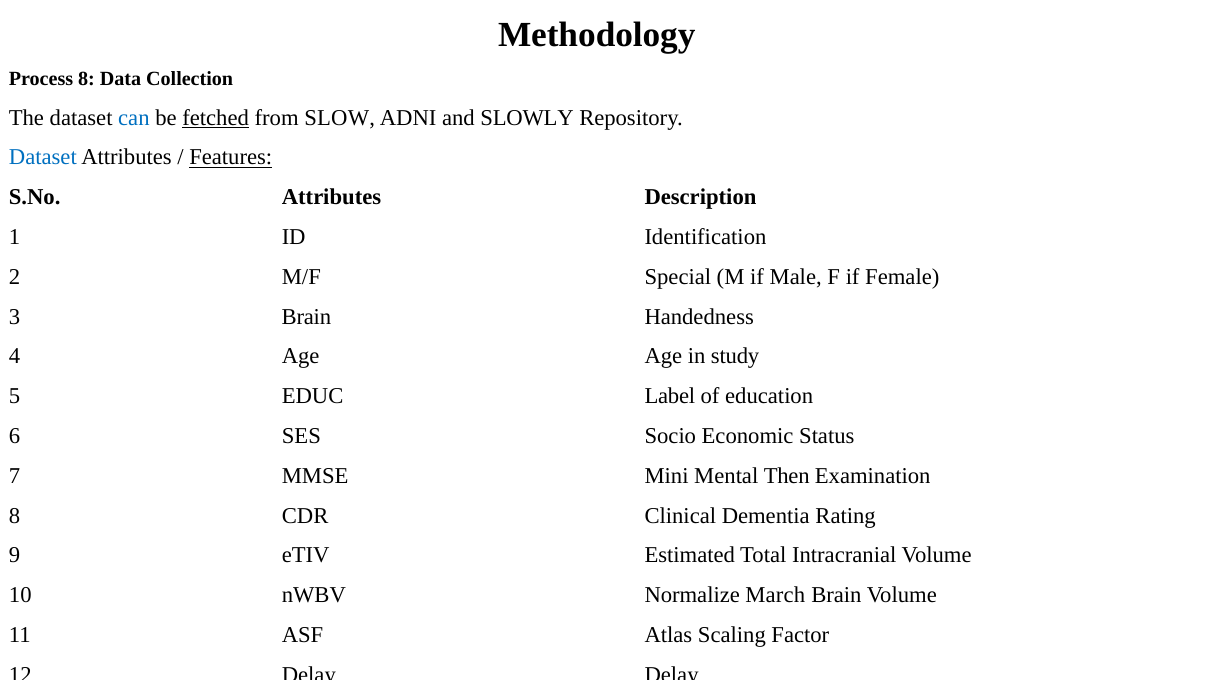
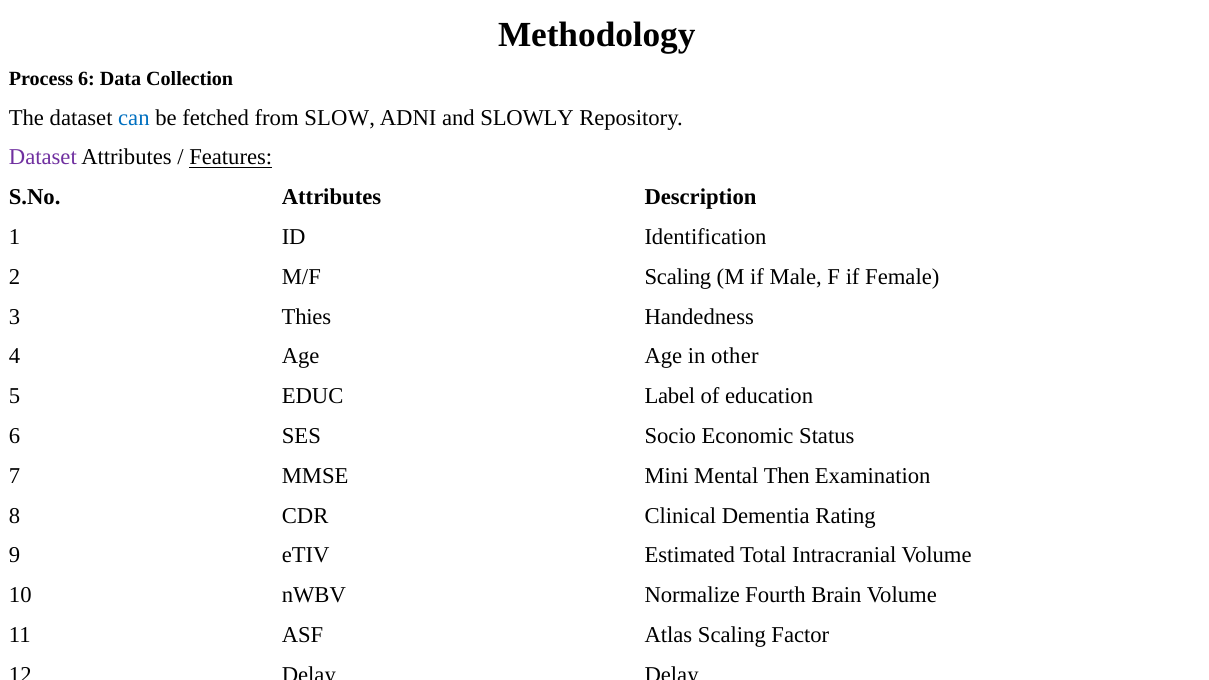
Process 8: 8 -> 6 (87, 79)
fetched underline: present -> none (216, 118)
Dataset colour: blue -> purple (43, 157)
M/F Special: Special -> Scaling (678, 277)
3 Brain: Brain -> Thies (306, 317)
study: study -> other (735, 356)
March: March -> Fourth (775, 595)
